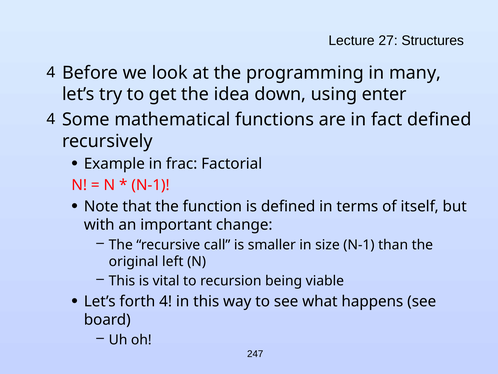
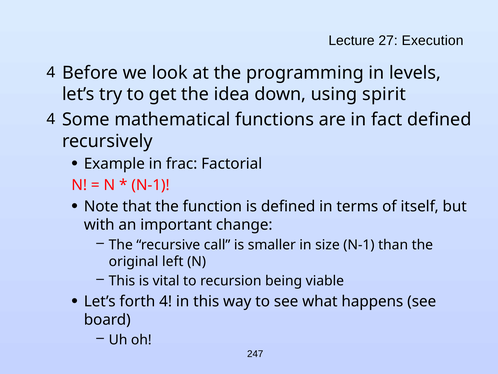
Structures: Structures -> Execution (433, 40)
many: many -> levels (415, 73)
enter: enter -> spirit (384, 94)
